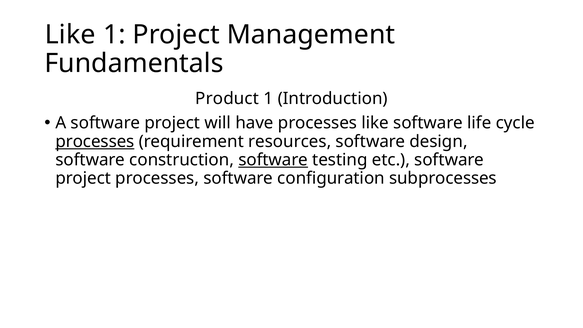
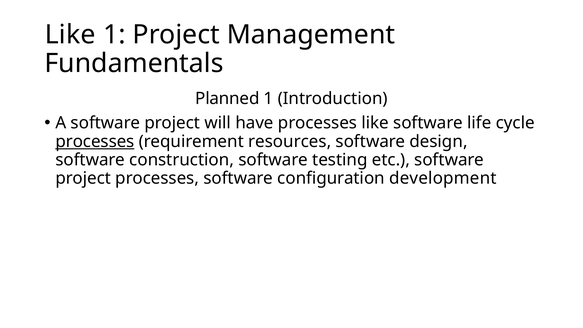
Product: Product -> Planned (227, 99)
software underline: present -> none (273, 160)
subprocesses: subprocesses -> development (443, 178)
